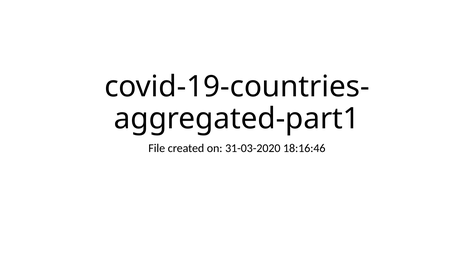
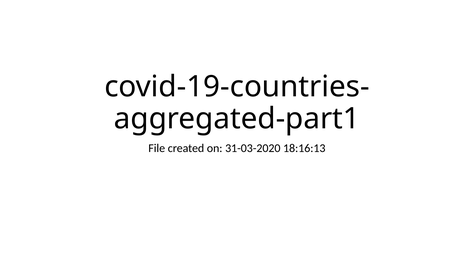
18:16:46: 18:16:46 -> 18:16:13 (304, 148)
